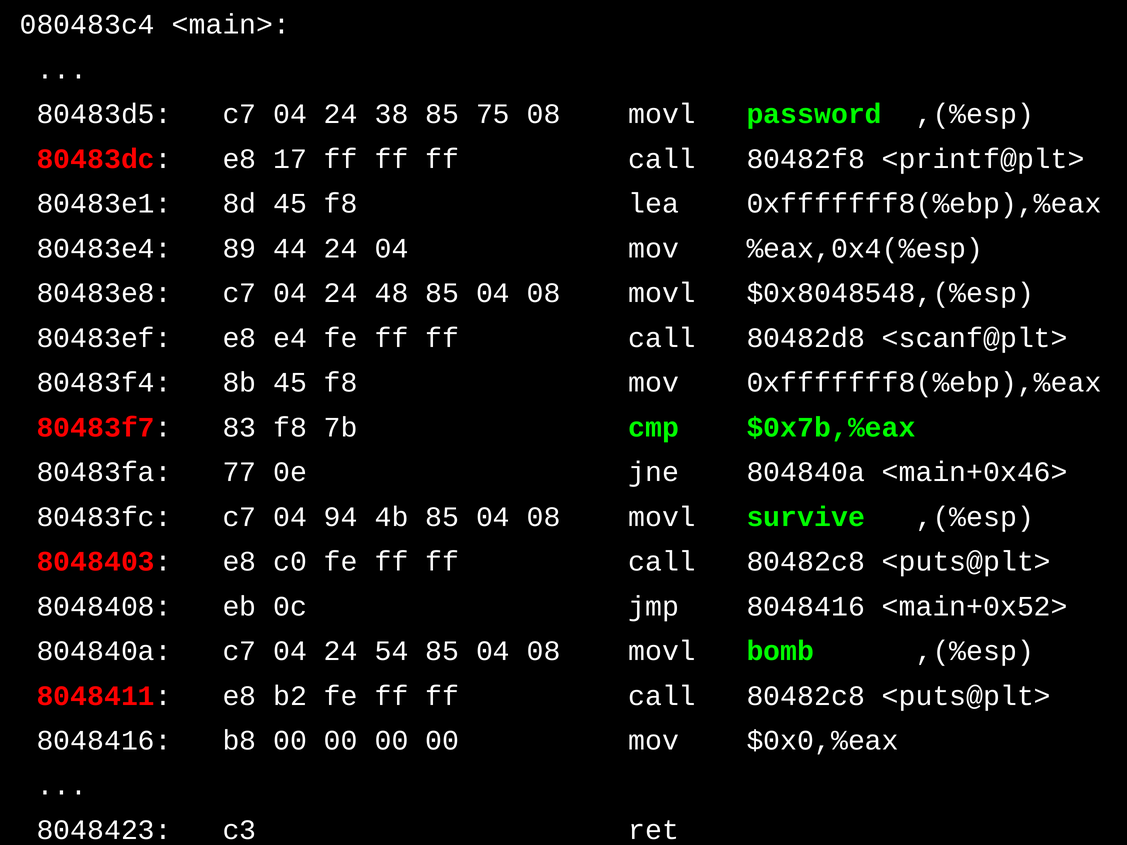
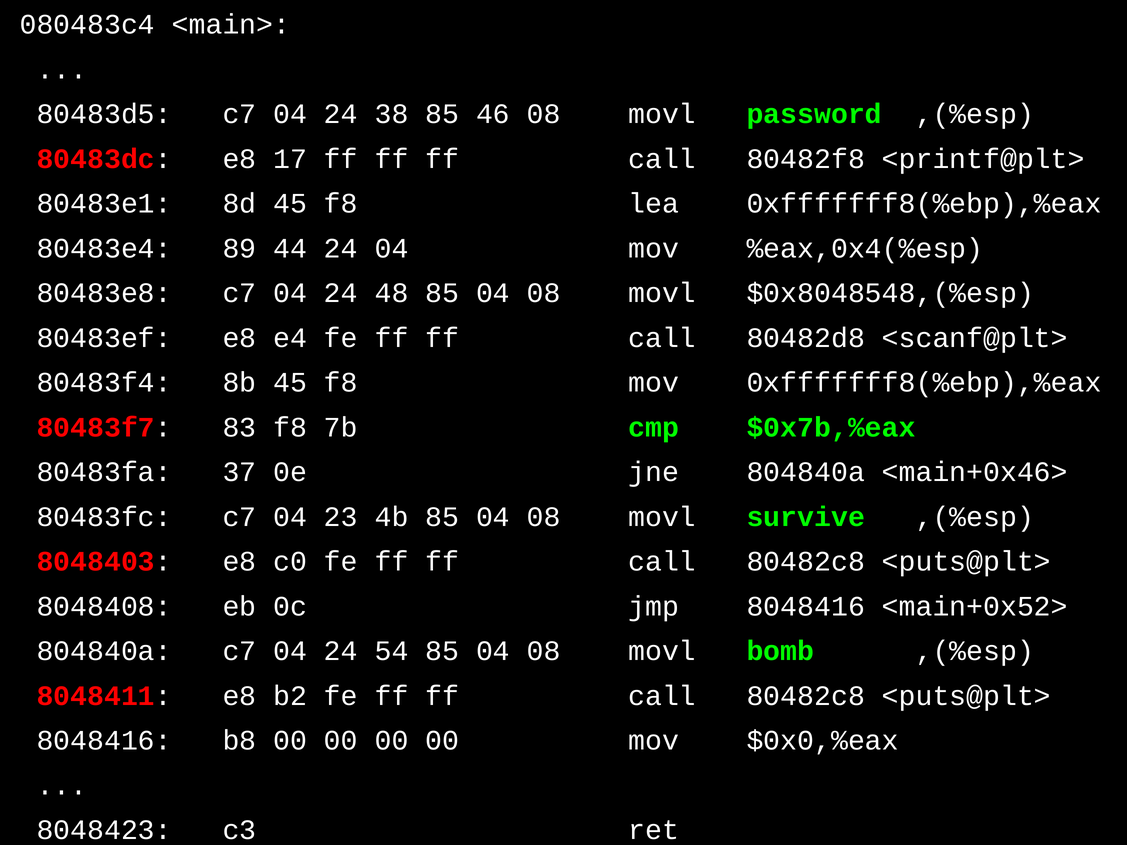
75: 75 -> 46 (493, 114)
77: 77 -> 37 (239, 472)
94: 94 -> 23 (341, 517)
